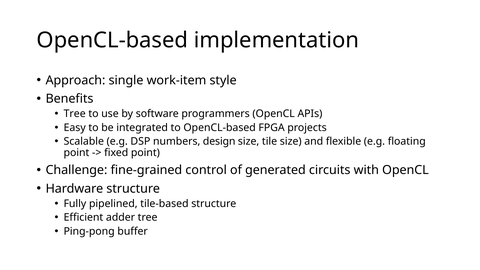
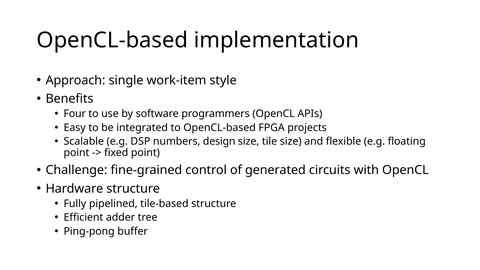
Tree: Tree -> Four (75, 114)
